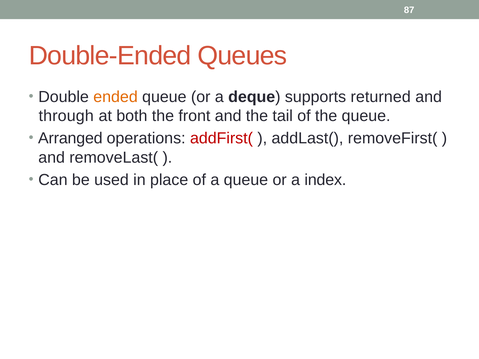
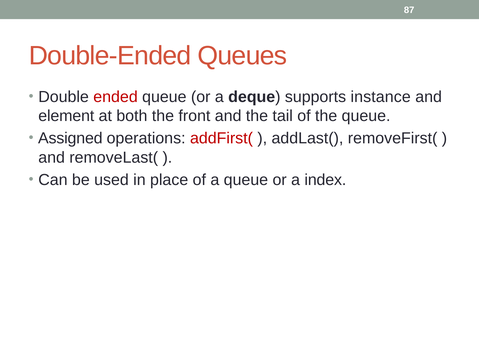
ended colour: orange -> red (116, 97)
returned: returned -> instance (381, 97)
through: through -> element (66, 116)
Arranged: Arranged -> Assigned (70, 138)
